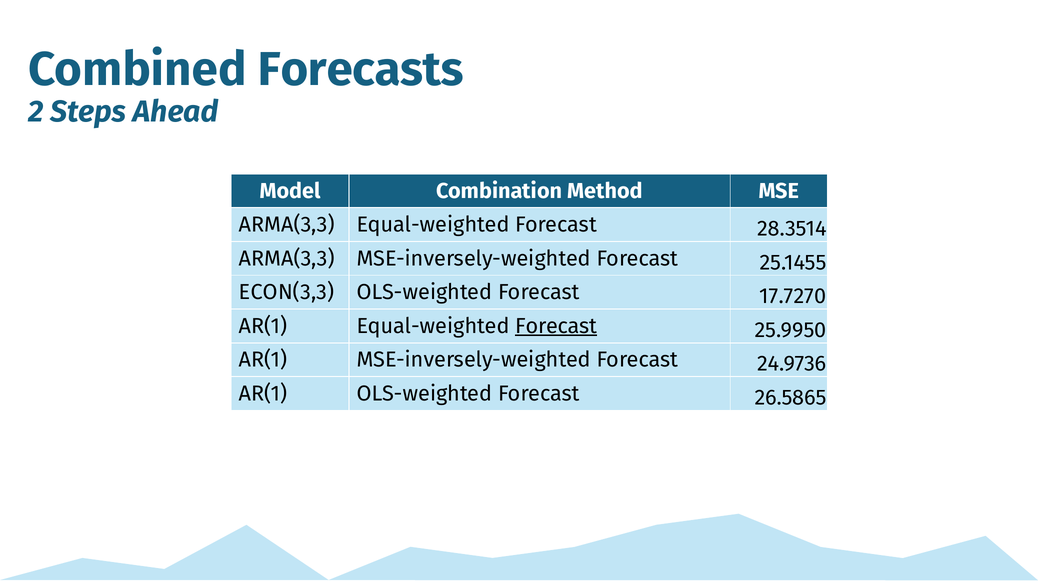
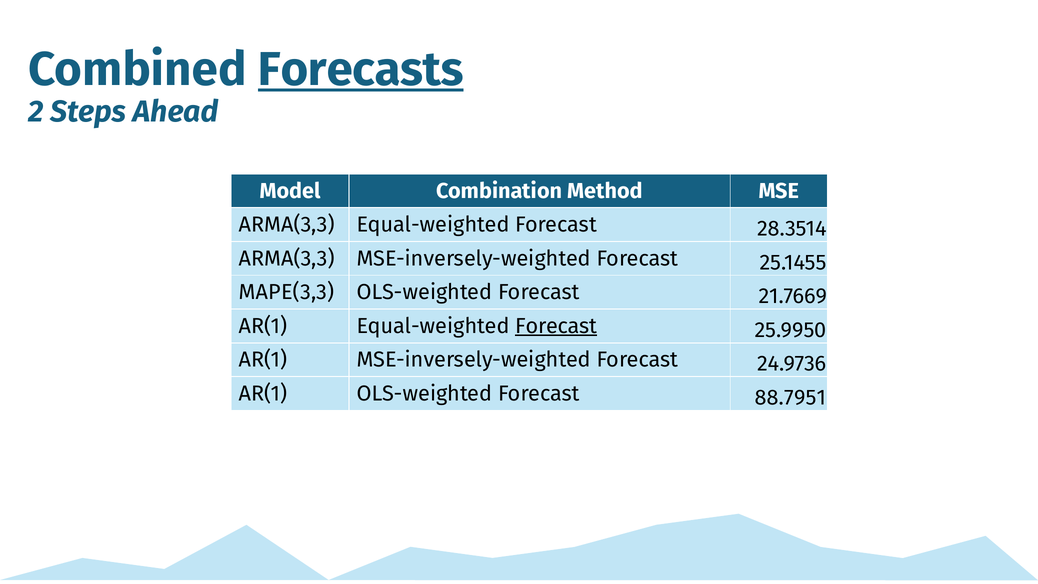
Forecasts underline: none -> present (361, 70)
ECON(3,3: ECON(3,3 -> MAPE(3,3 (287, 292)
17.7270: 17.7270 -> 21.7669 (793, 296)
26.5865: 26.5865 -> 88.7951 (790, 397)
